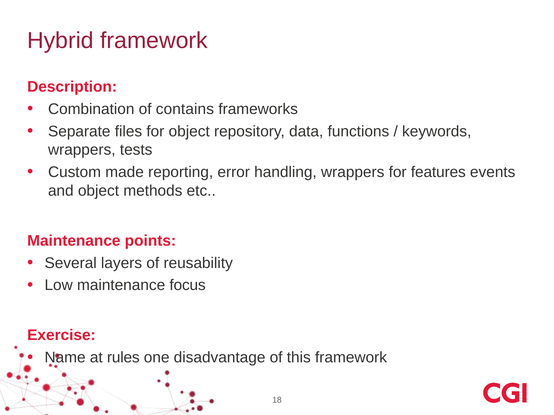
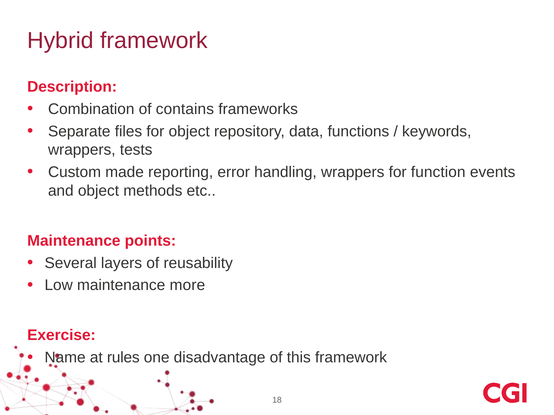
features: features -> function (438, 172)
focus: focus -> more (187, 286)
